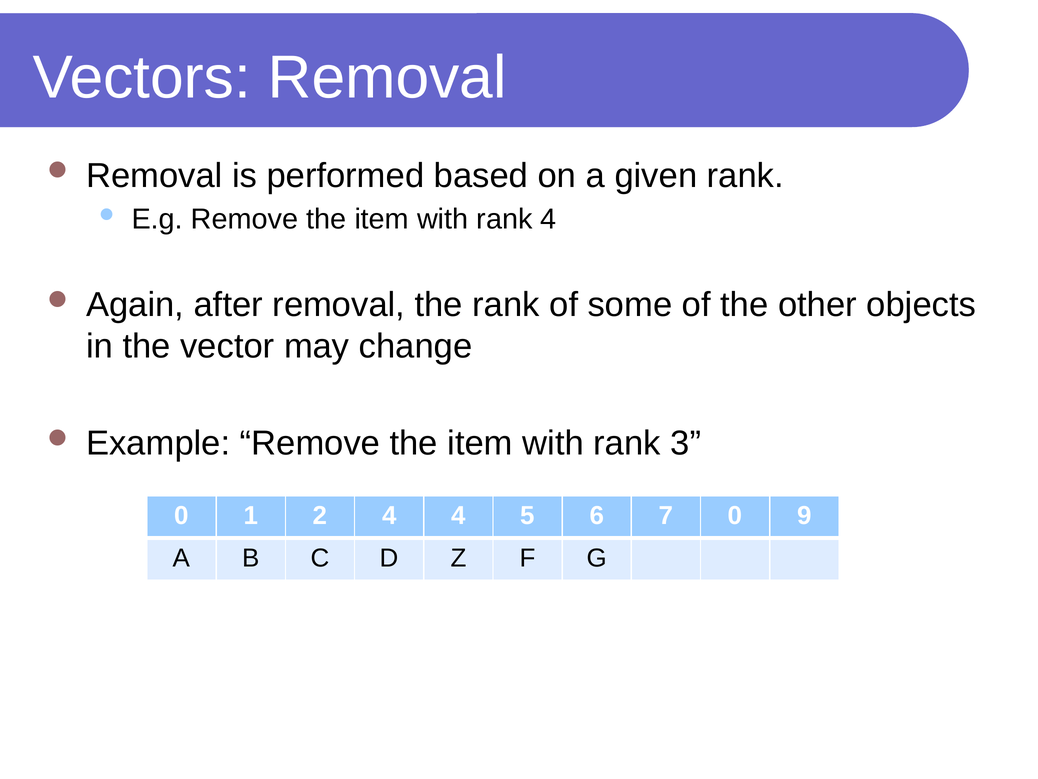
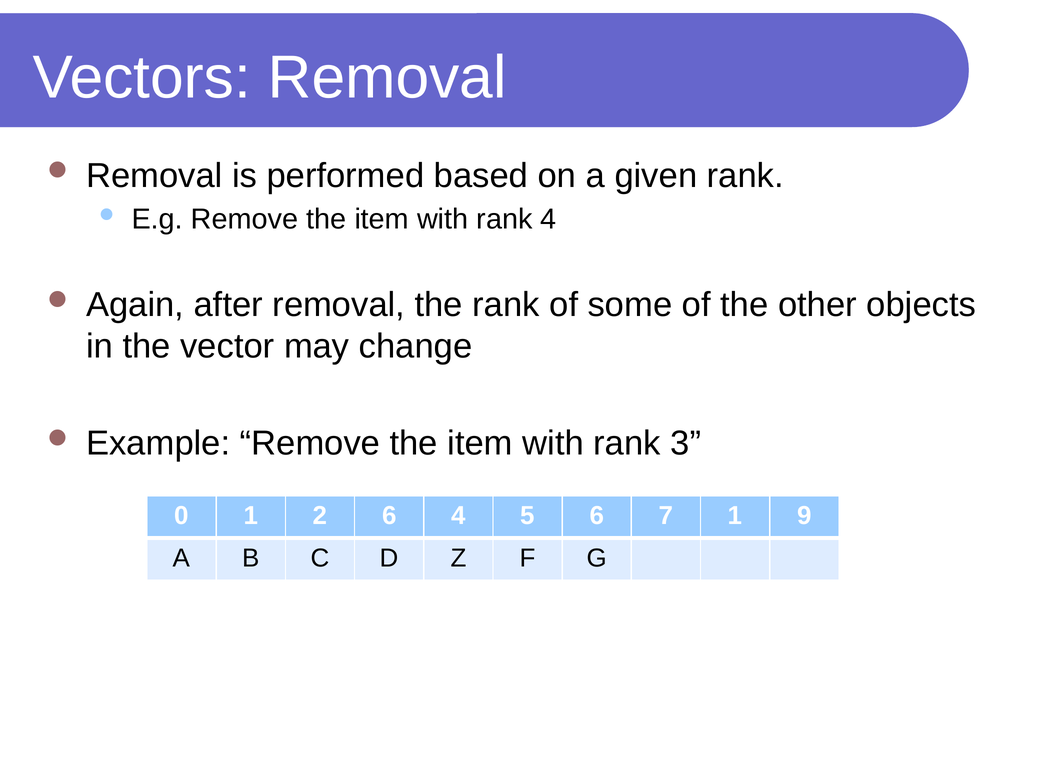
2 4: 4 -> 6 (389, 516)
7 0: 0 -> 1 (735, 516)
